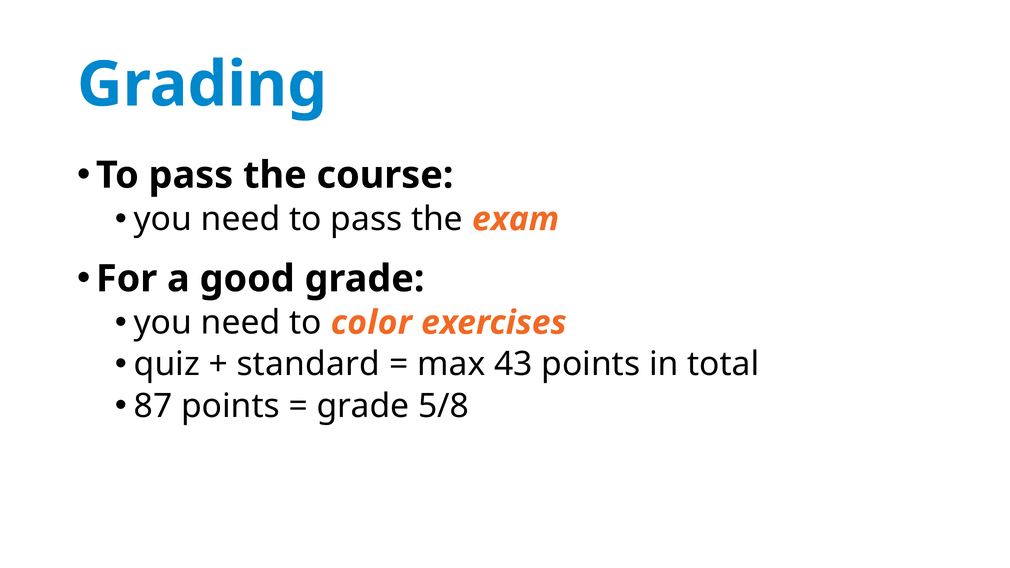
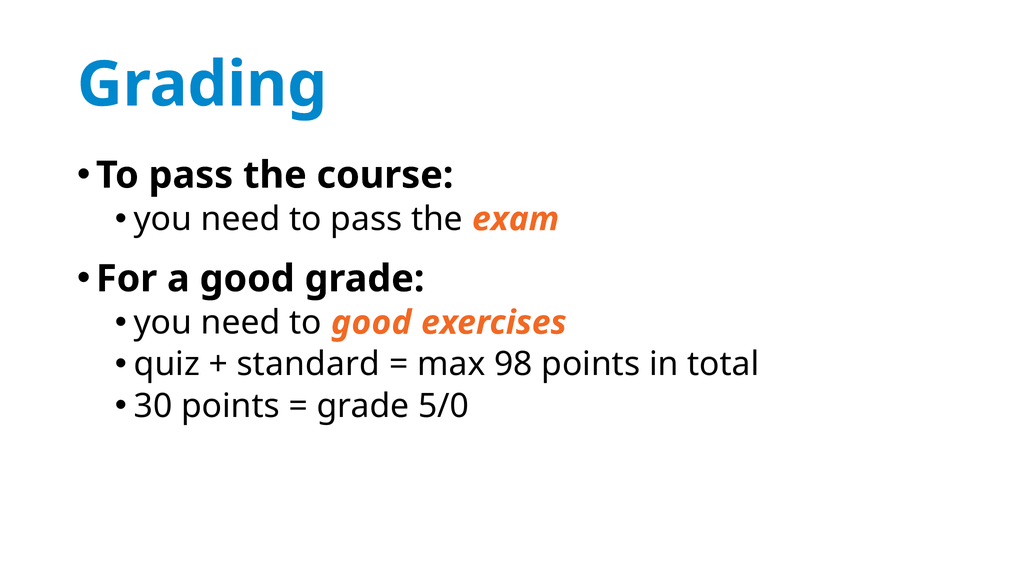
to color: color -> good (371, 323)
43: 43 -> 98 (513, 364)
87: 87 -> 30 (153, 406)
5/8: 5/8 -> 5/0 (444, 406)
